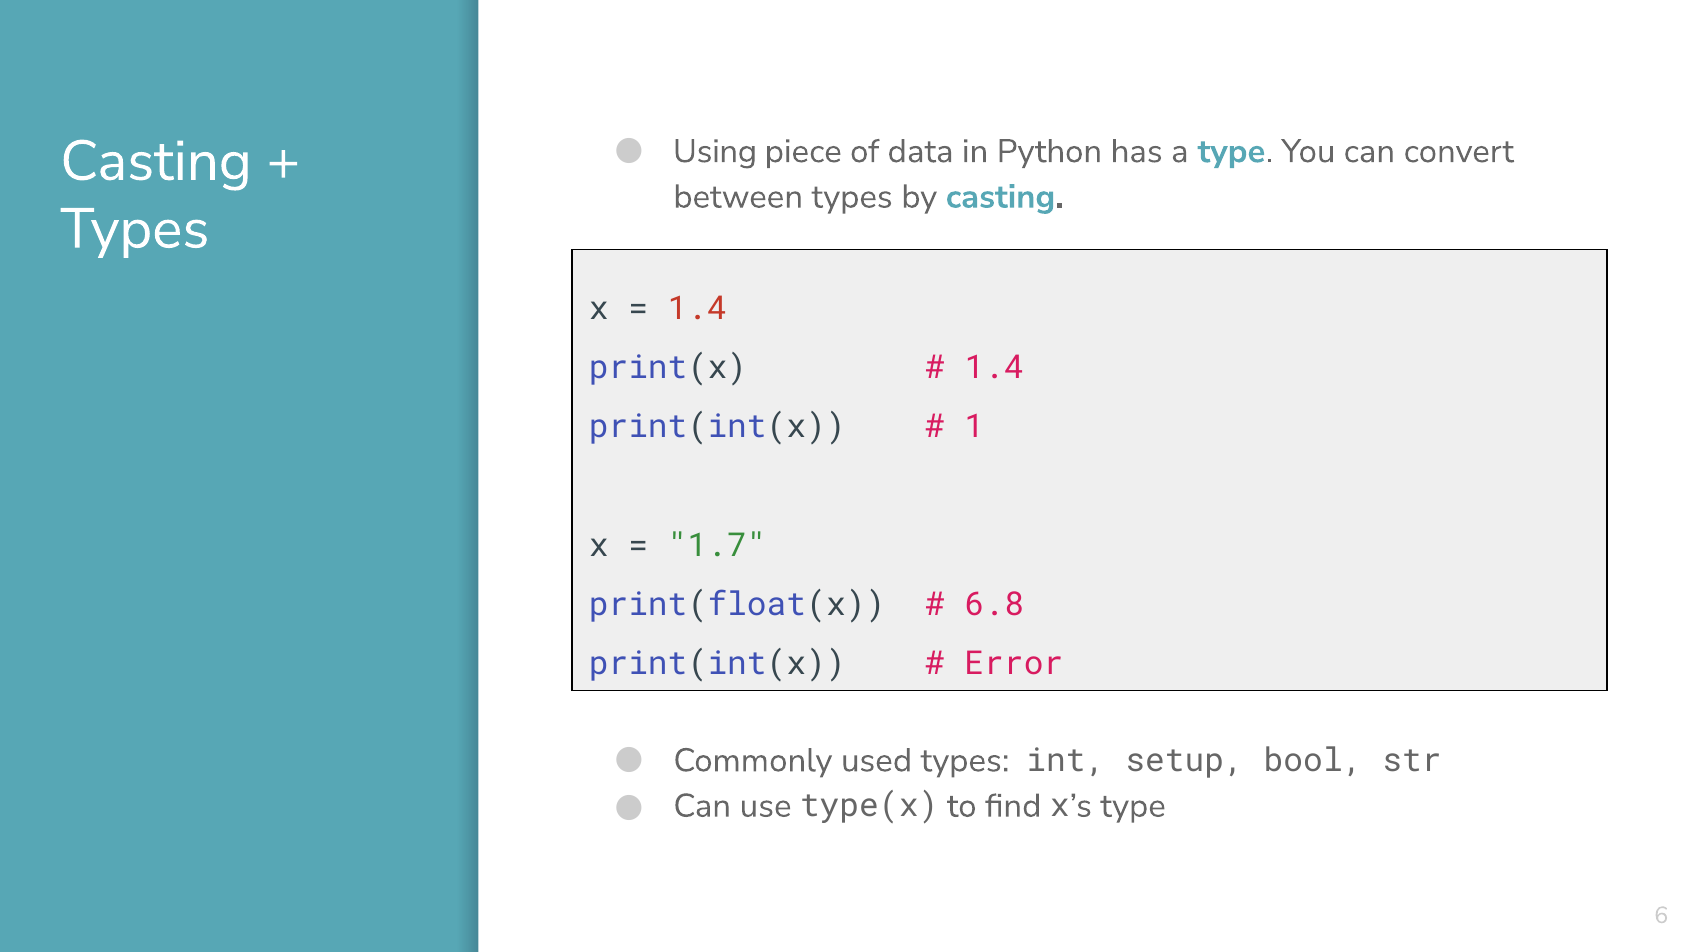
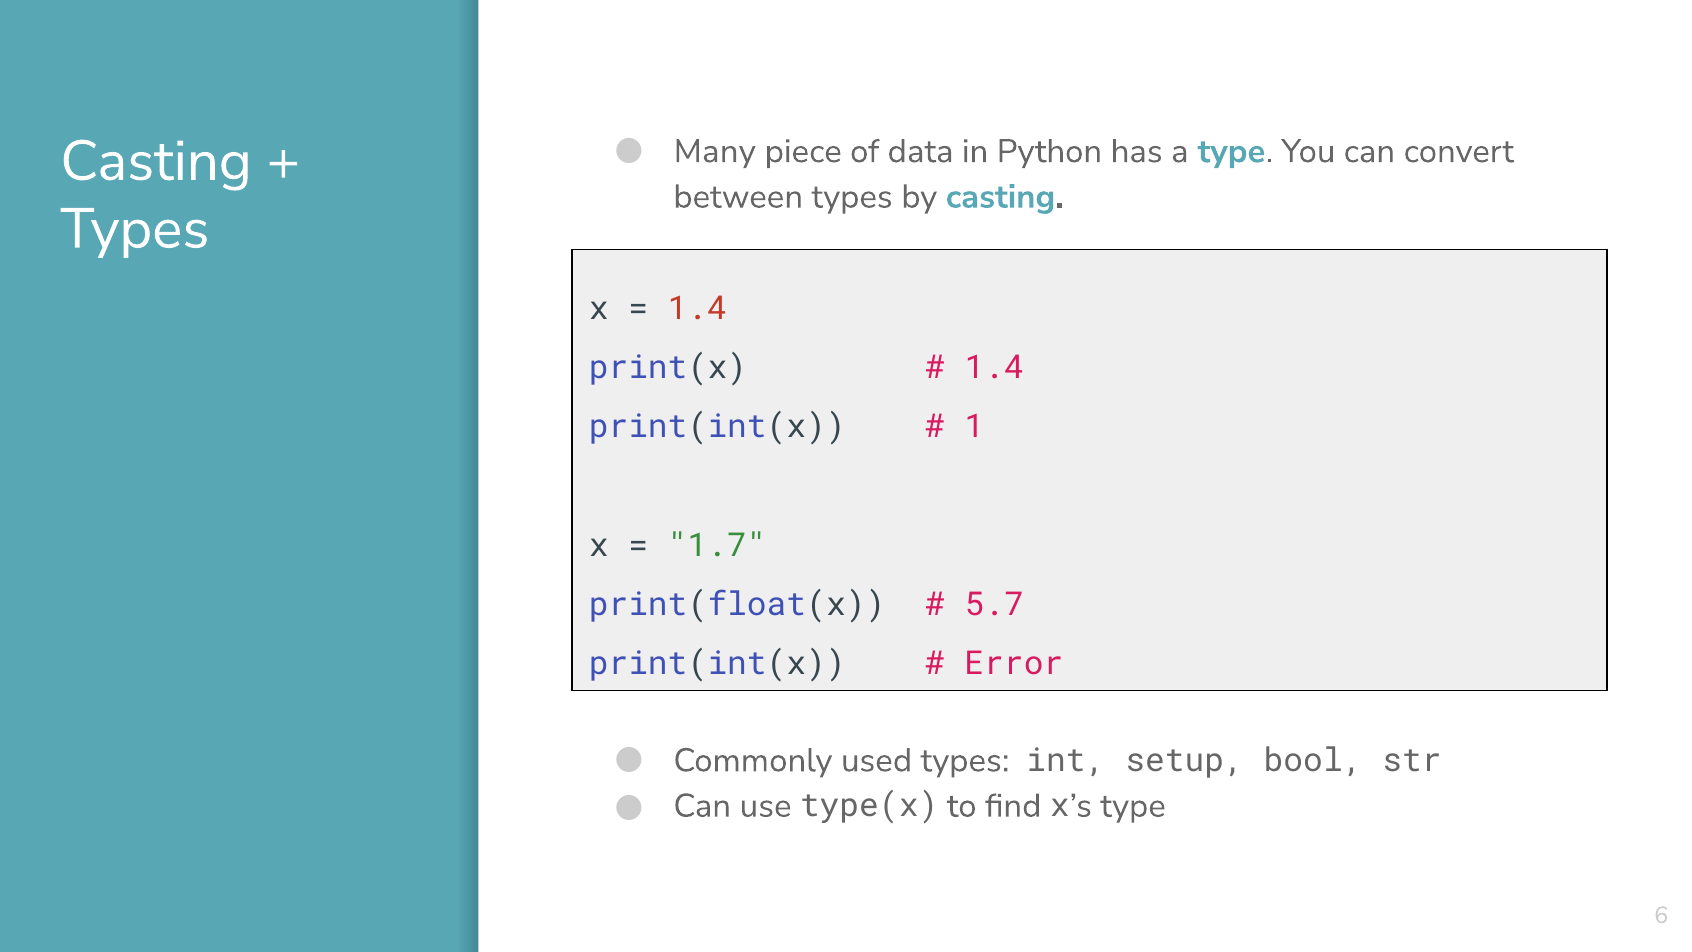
Using: Using -> Many (715, 151)
6.8: 6.8 -> 5.7 (994, 604)
